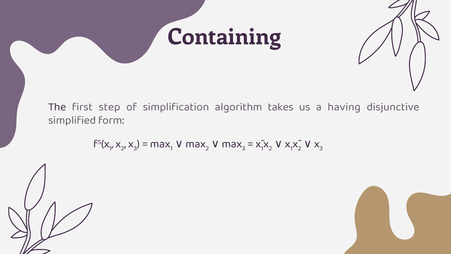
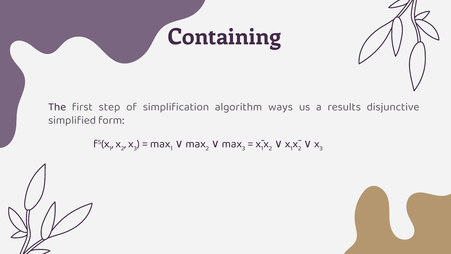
takes: takes -> ways (281, 107)
having: having -> results (344, 107)
